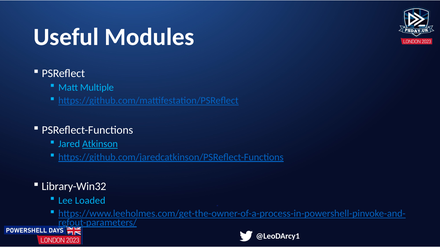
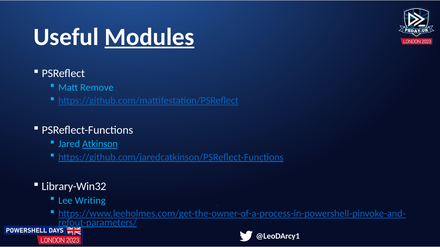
Modules underline: none -> present (149, 37)
Multiple: Multiple -> Remove (97, 88)
Loaded: Loaded -> Writing (90, 201)
